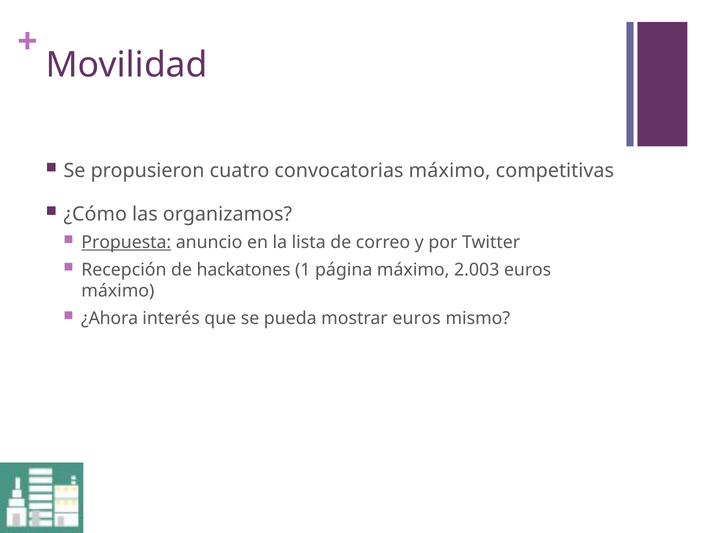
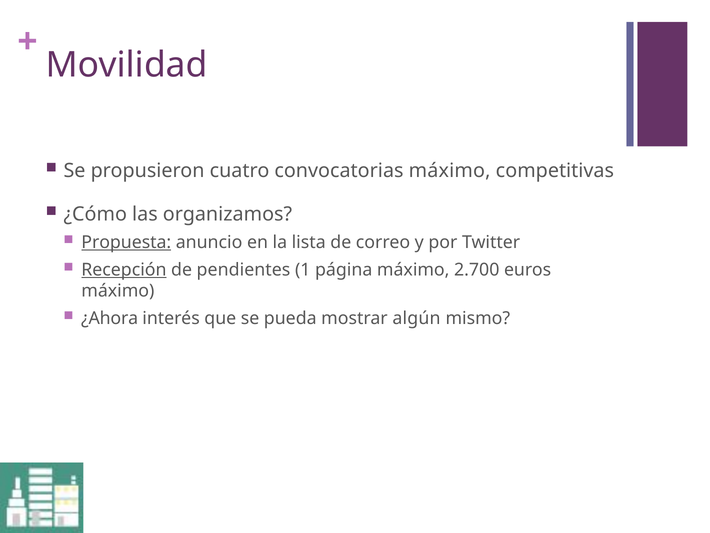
Recepción underline: none -> present (124, 270)
hackatones: hackatones -> pendientes (243, 270)
2.003: 2.003 -> 2.700 (477, 270)
mostrar euros: euros -> algún (417, 318)
